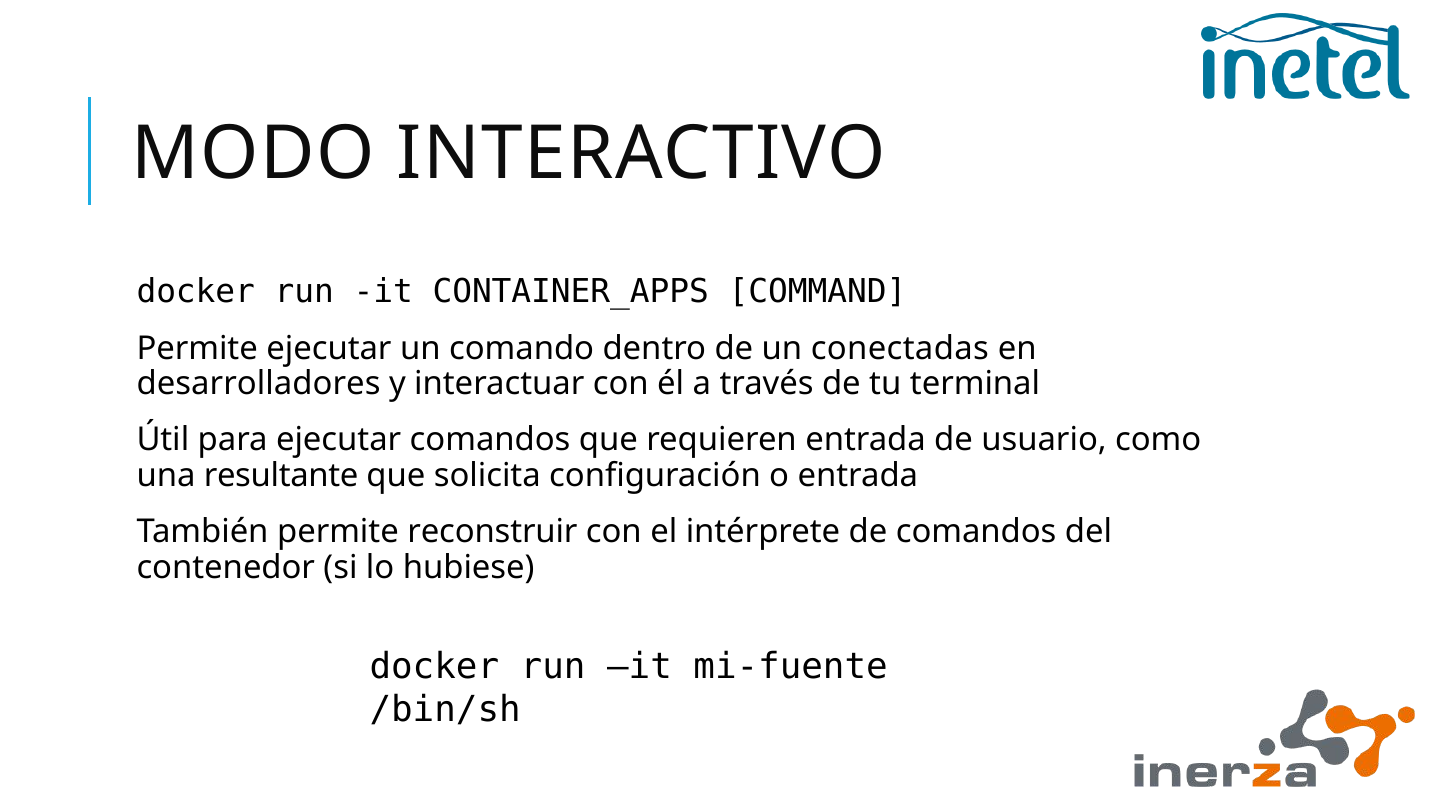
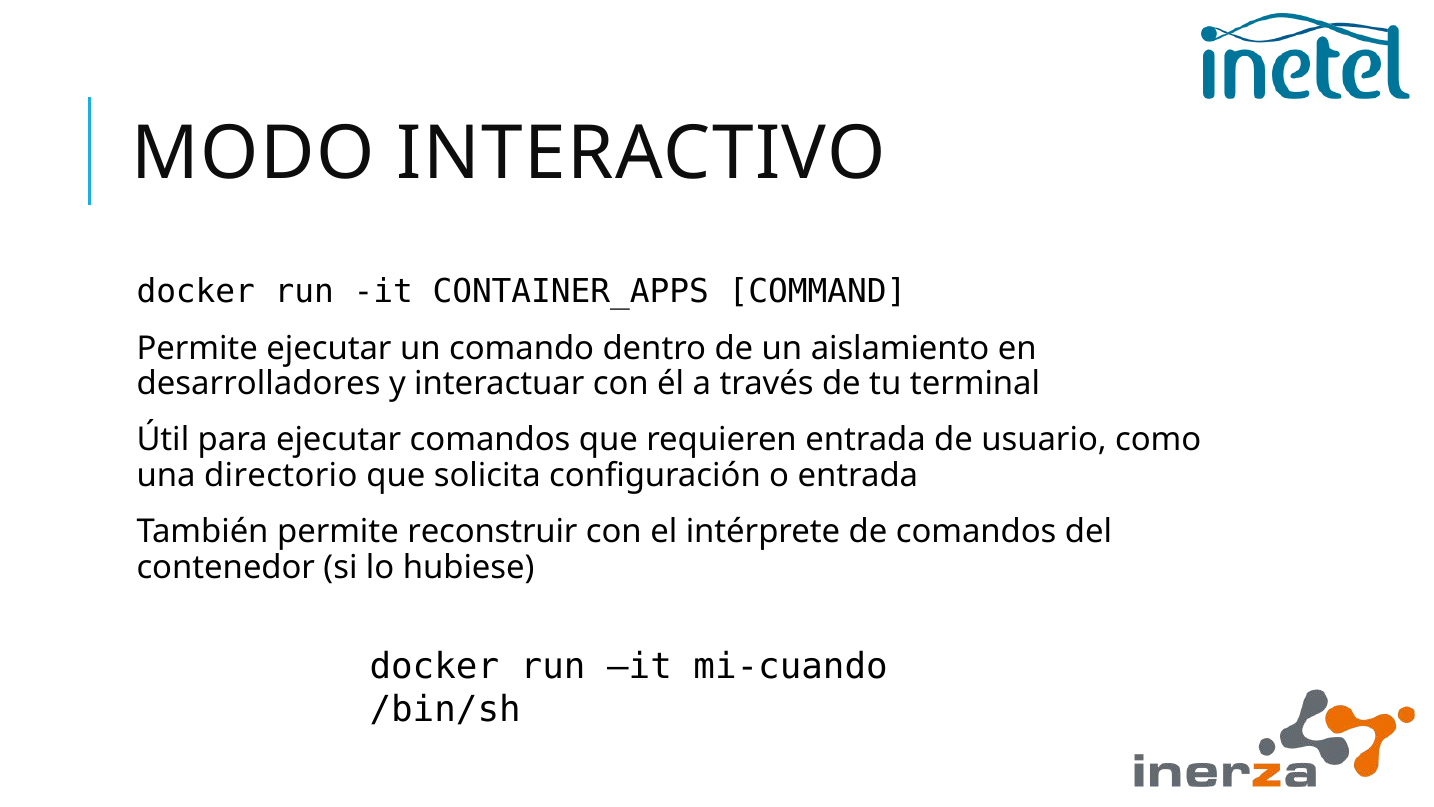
conectadas: conectadas -> aislamiento (900, 348)
resultante: resultante -> directorio (281, 475)
mi-fuente: mi-fuente -> mi-cuando (791, 667)
